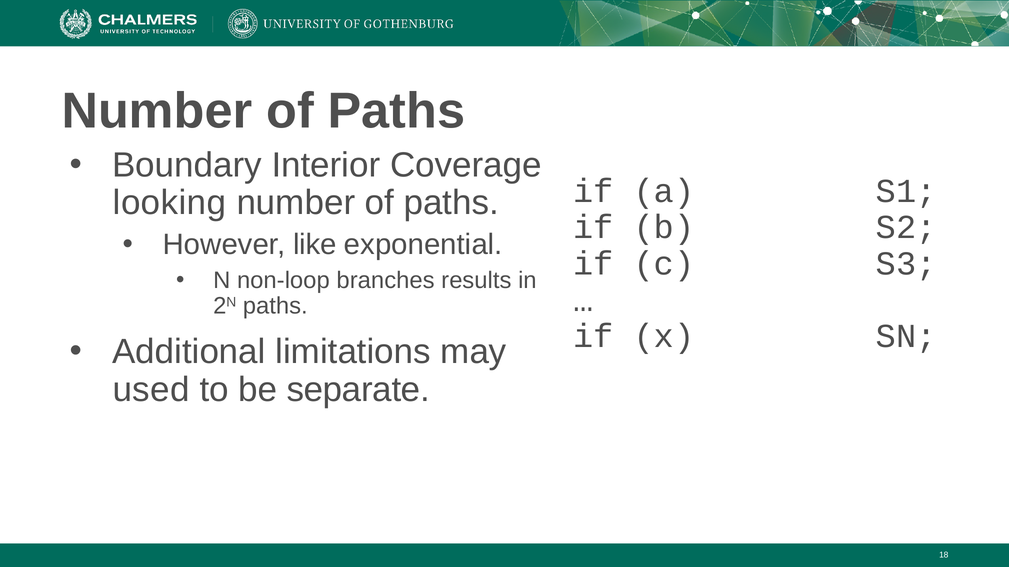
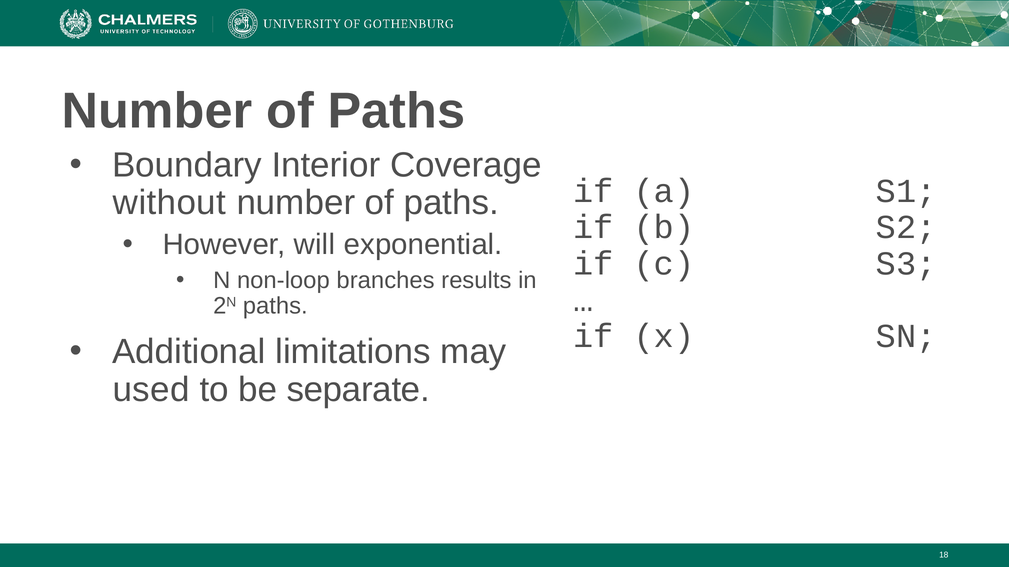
looking: looking -> without (169, 203)
like: like -> will (314, 245)
